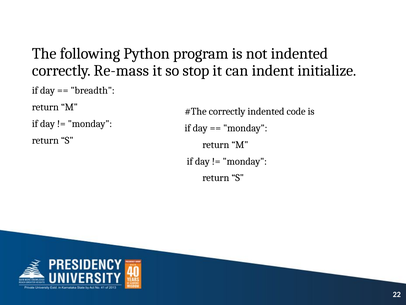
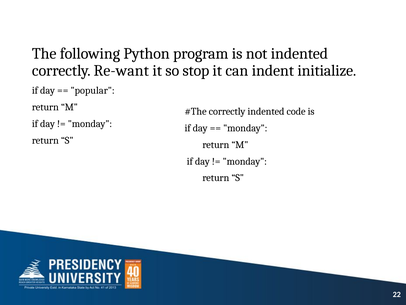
Re-mass: Re-mass -> Re-want (121, 71)
breadth: breadth -> popular (93, 90)
